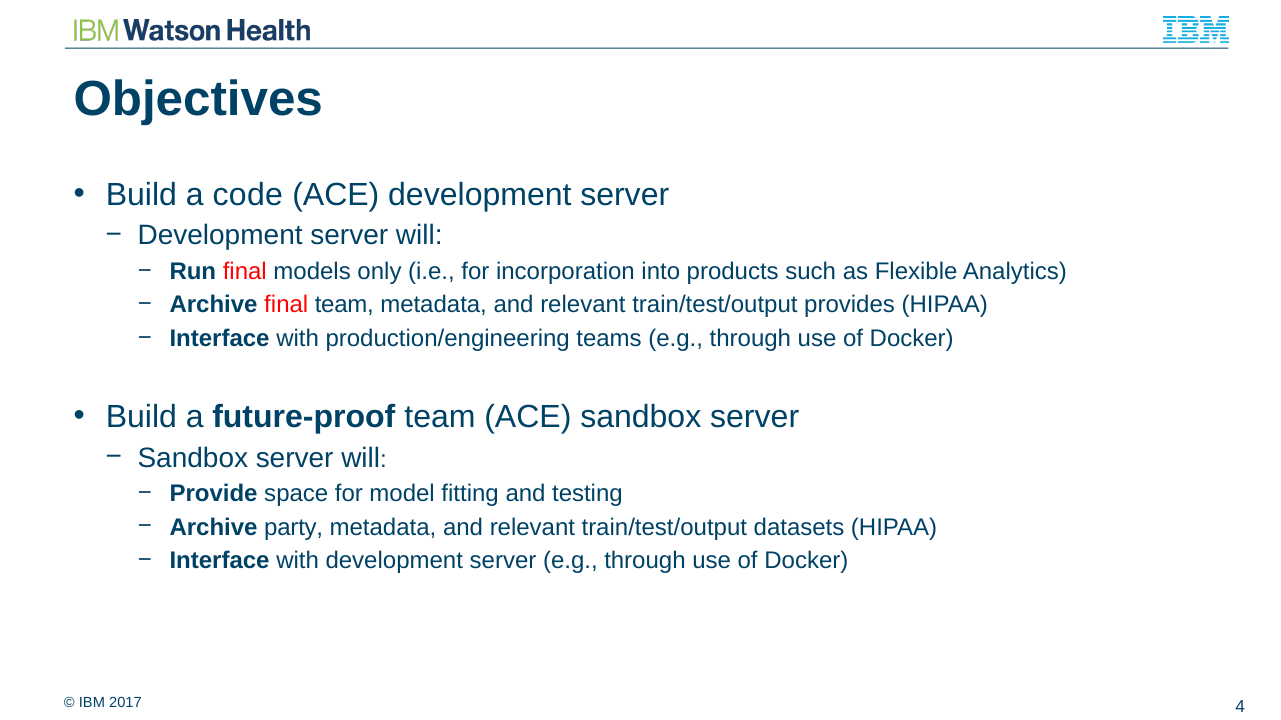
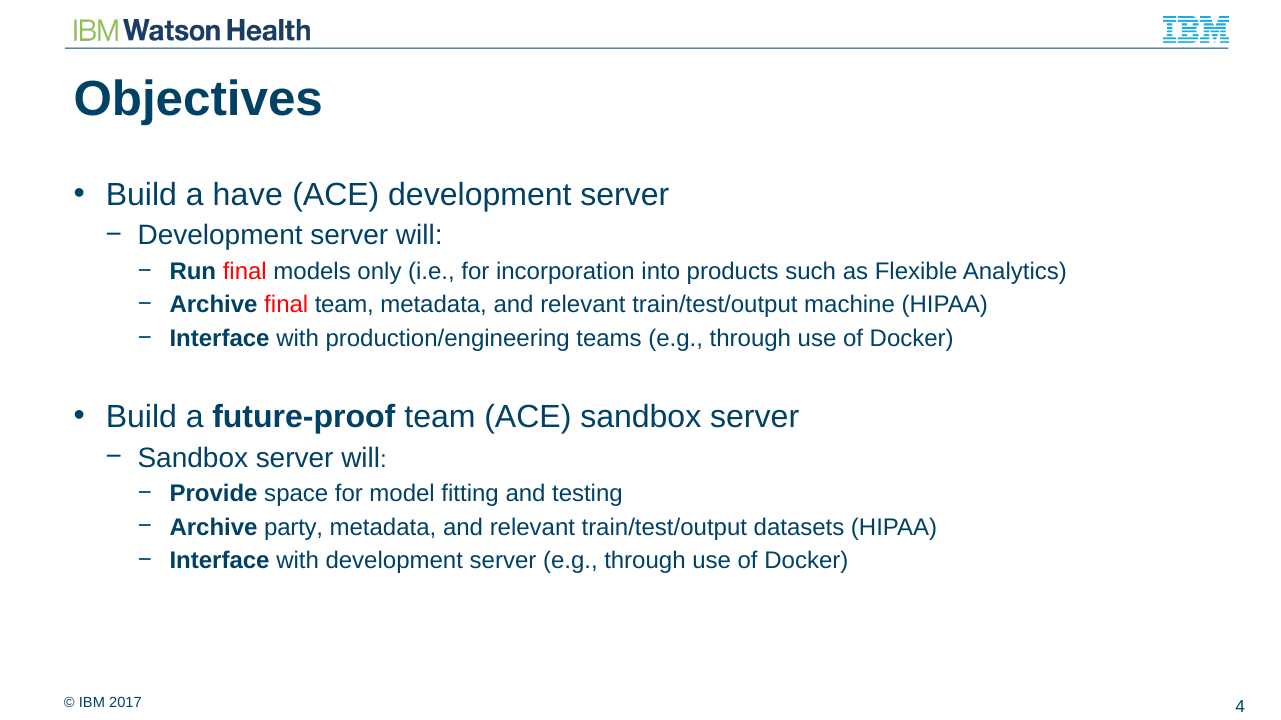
code: code -> have (248, 195)
provides: provides -> machine (850, 305)
